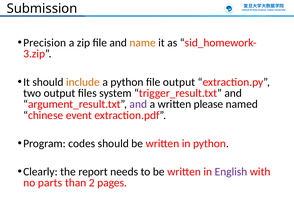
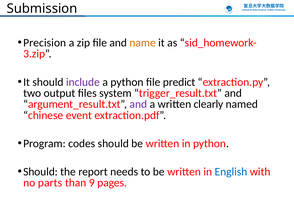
include colour: orange -> purple (83, 82)
file output: output -> predict (179, 82)
please: please -> clearly (208, 104)
Clearly: Clearly -> Should (41, 171)
English colour: purple -> blue (231, 171)
2: 2 -> 9 (92, 182)
